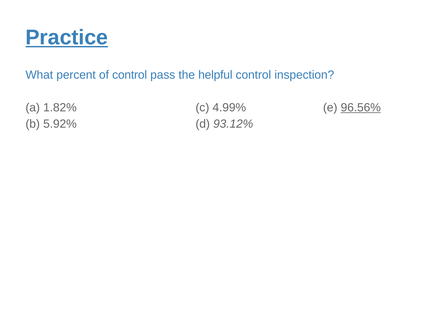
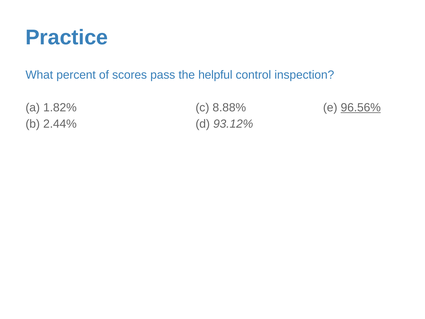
Practice underline: present -> none (67, 38)
of control: control -> scores (130, 75)
4.99%: 4.99% -> 8.88% (229, 108)
5.92%: 5.92% -> 2.44% (60, 124)
